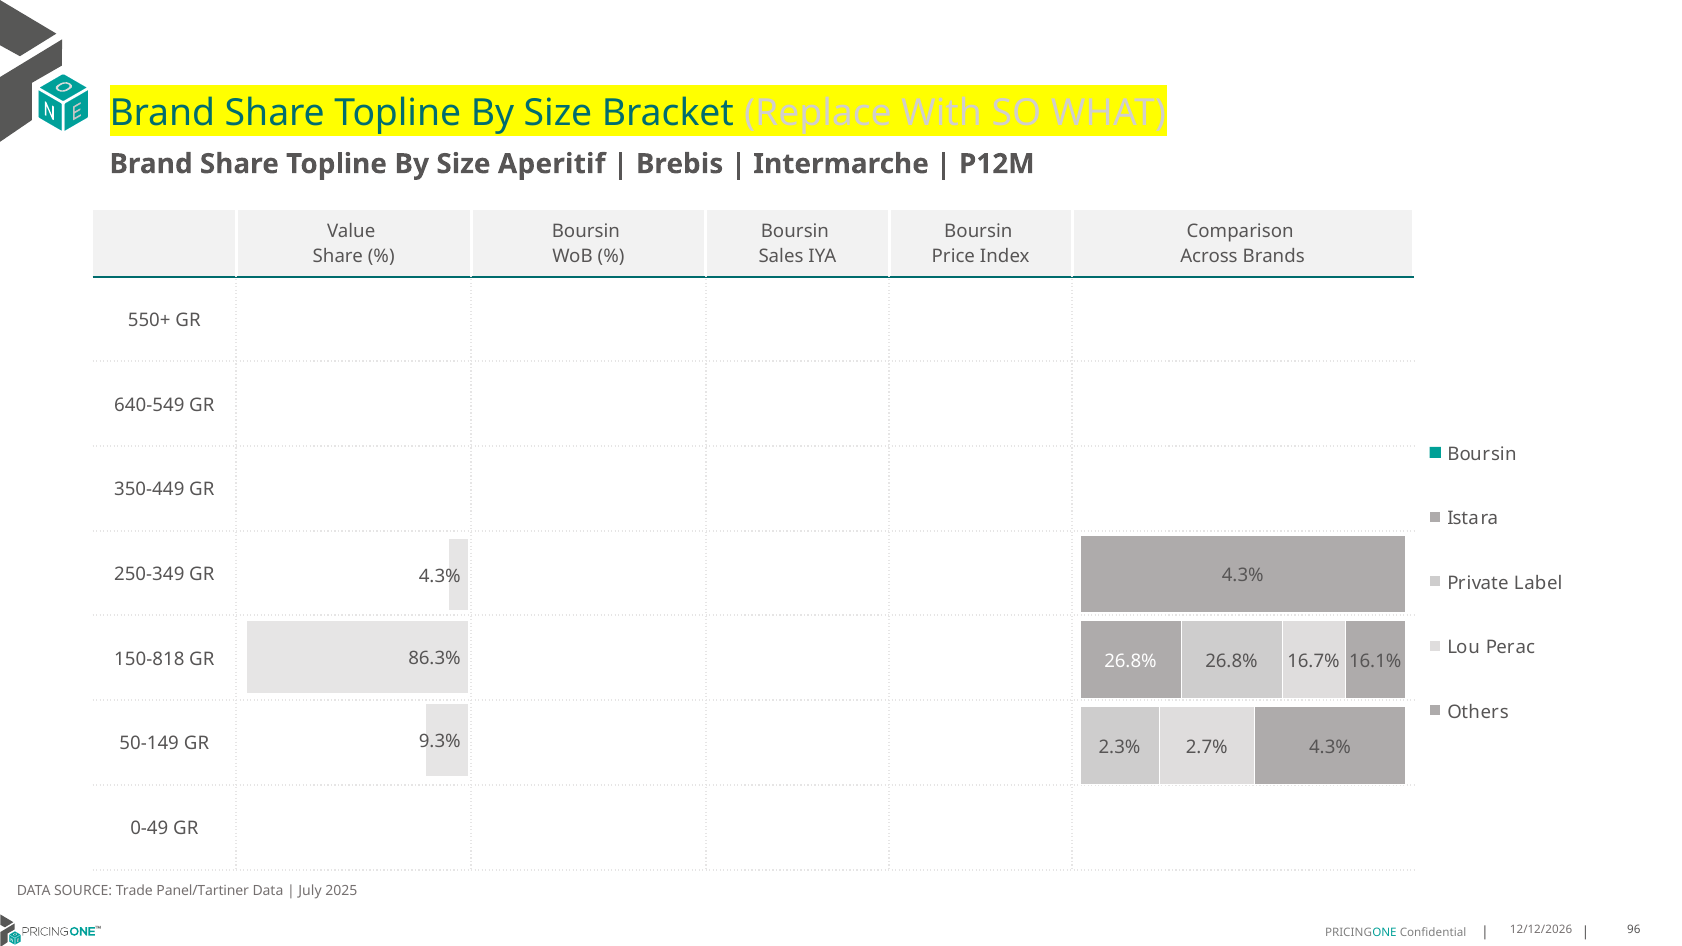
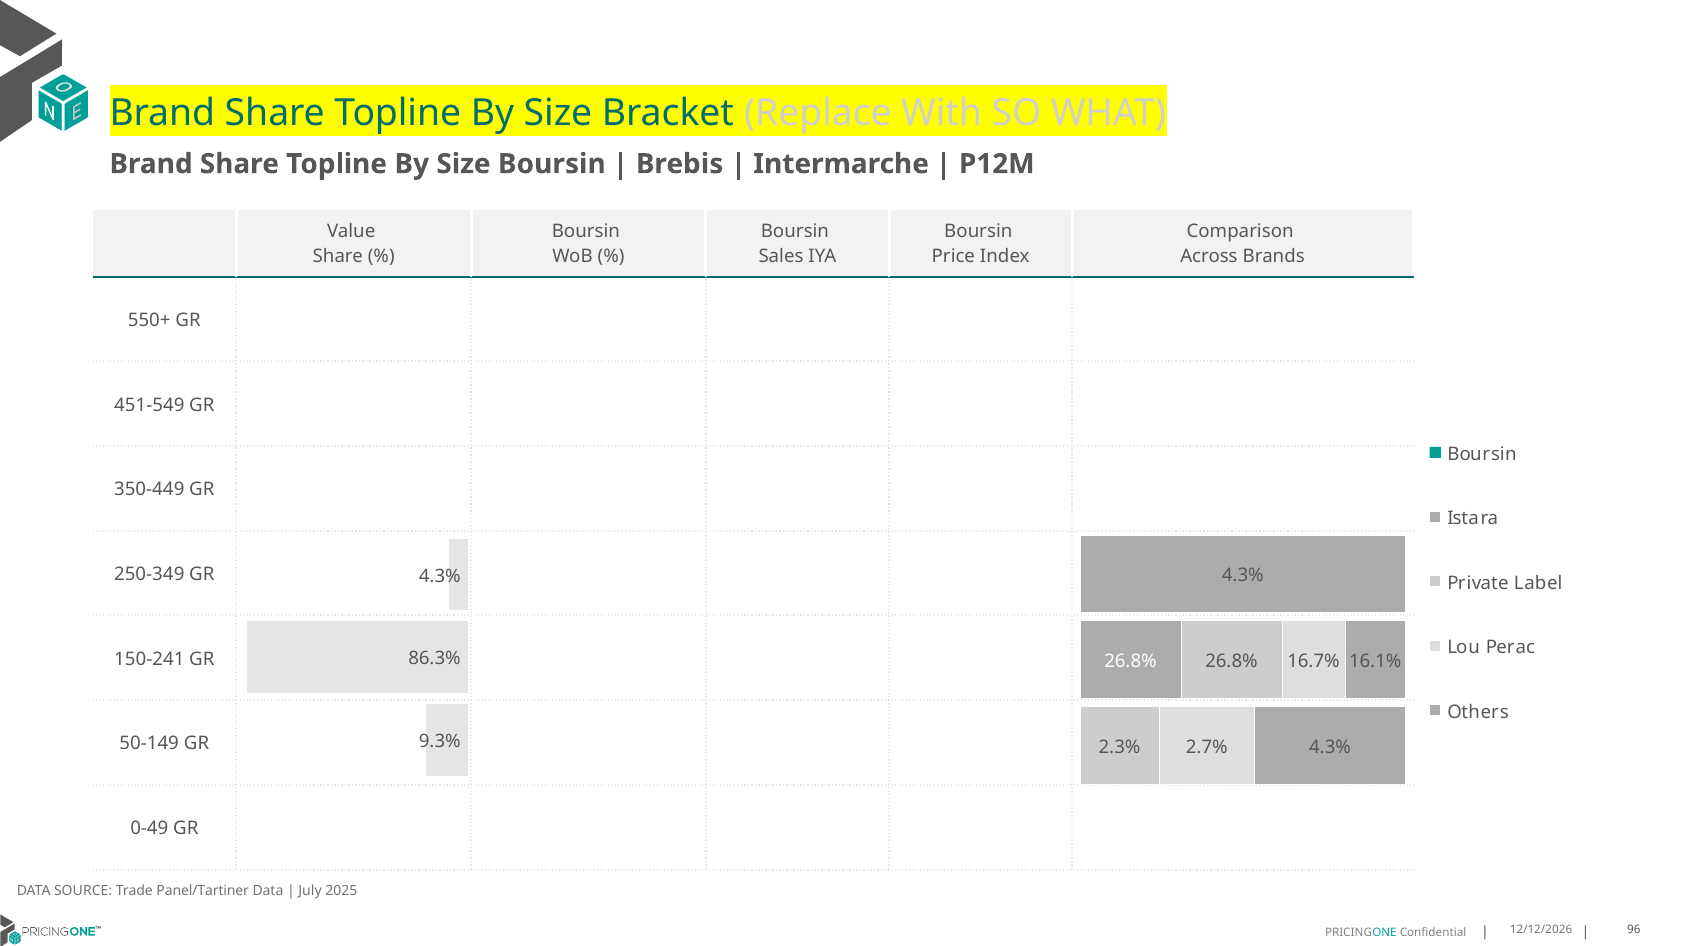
Size Aperitif: Aperitif -> Boursin (552, 164)
640-549: 640-549 -> 451-549 (149, 405)
150-818: 150-818 -> 150-241 (149, 659)
